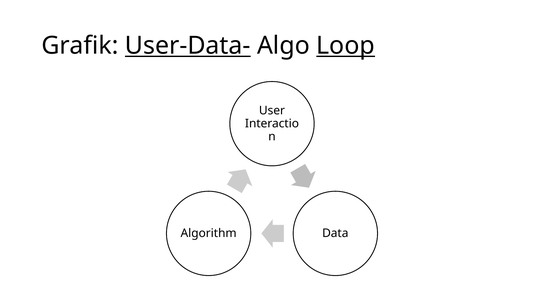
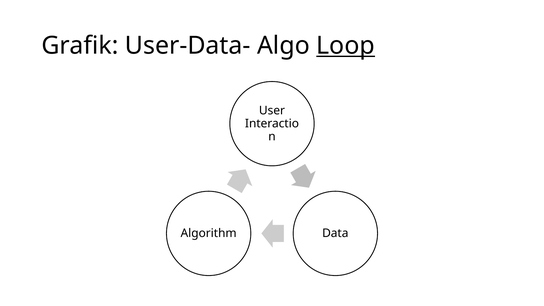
User-Data- underline: present -> none (188, 46)
